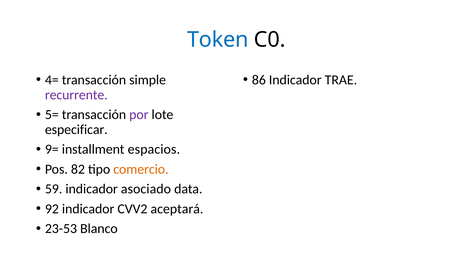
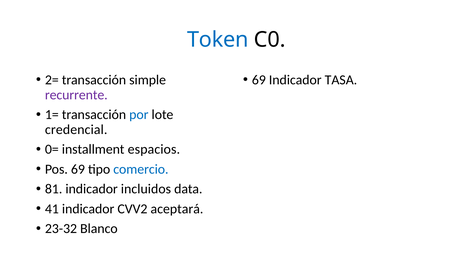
4=: 4= -> 2= (52, 80)
86: 86 -> 69 (259, 80)
TRAE: TRAE -> TASA (341, 80)
5=: 5= -> 1= (52, 115)
por colour: purple -> blue (139, 115)
especificar: especificar -> credencial (76, 130)
9=: 9= -> 0= (52, 149)
Pos 82: 82 -> 69 (78, 169)
comercio colour: orange -> blue (141, 169)
59: 59 -> 81 (54, 189)
asociado: asociado -> incluidos (146, 189)
92: 92 -> 41 (52, 209)
23-53: 23-53 -> 23-32 (61, 229)
